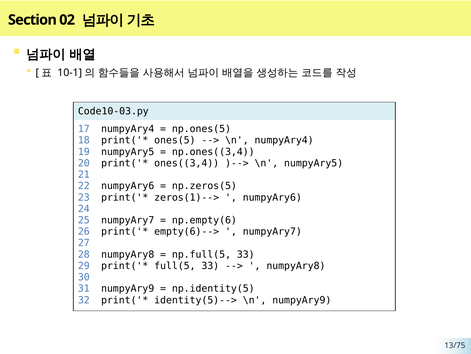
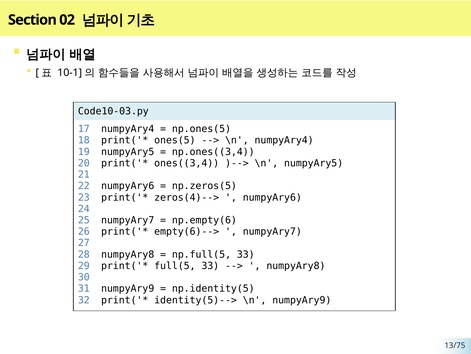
zeros(1)-->: zeros(1)--> -> zeros(4)--> (187, 197)
